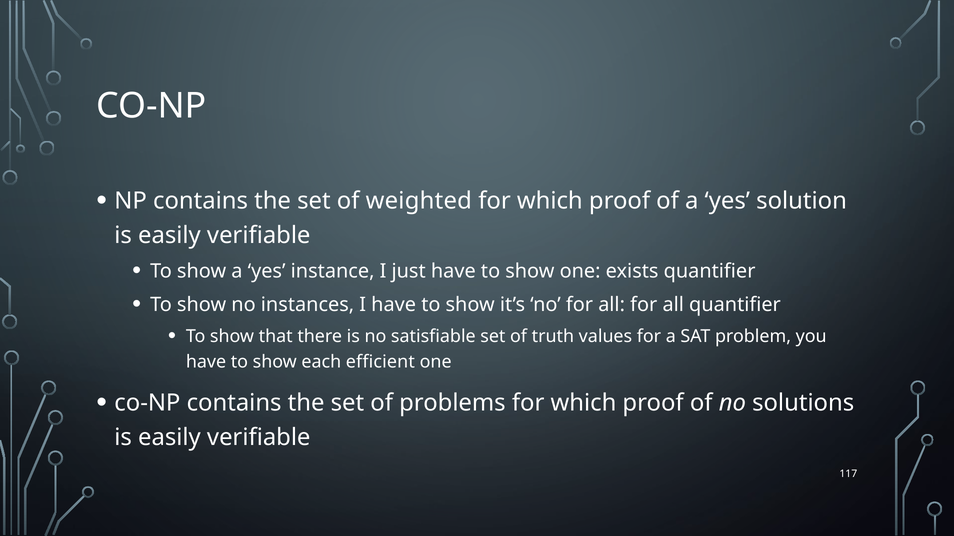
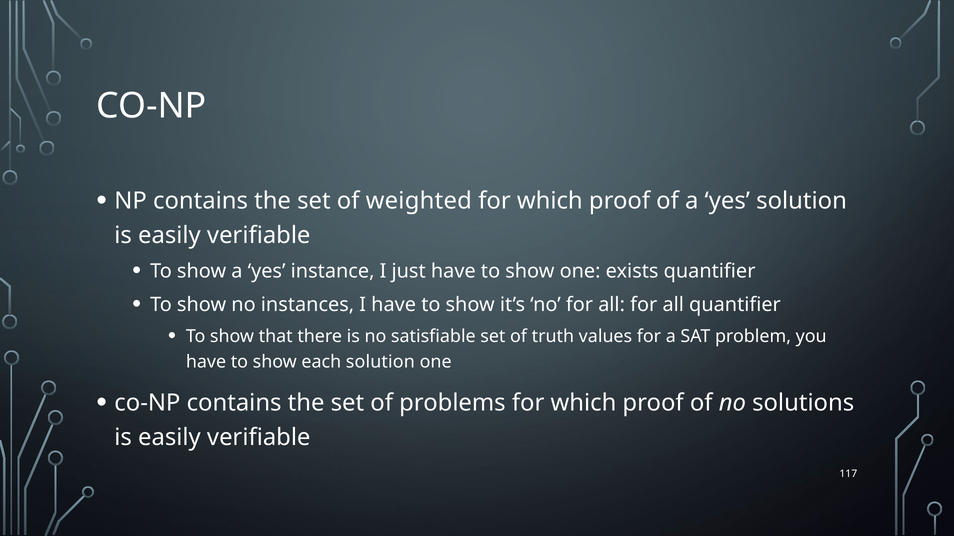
each efficient: efficient -> solution (380, 362)
